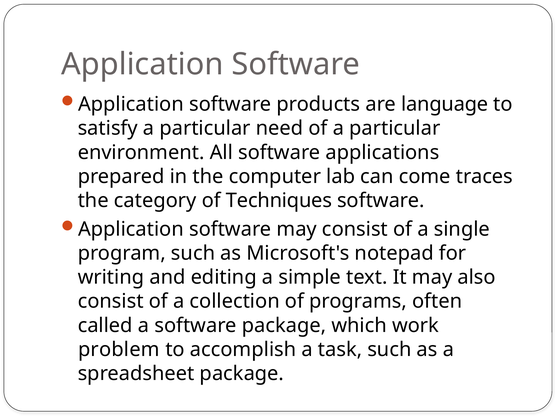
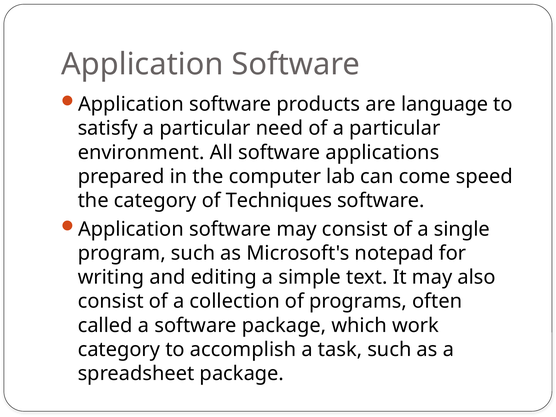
traces: traces -> speed (484, 176)
problem: problem -> category (119, 350)
